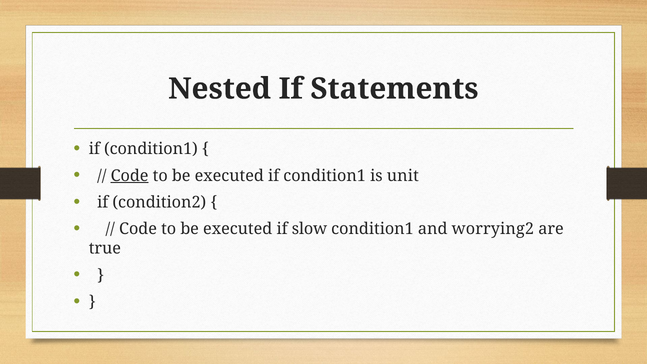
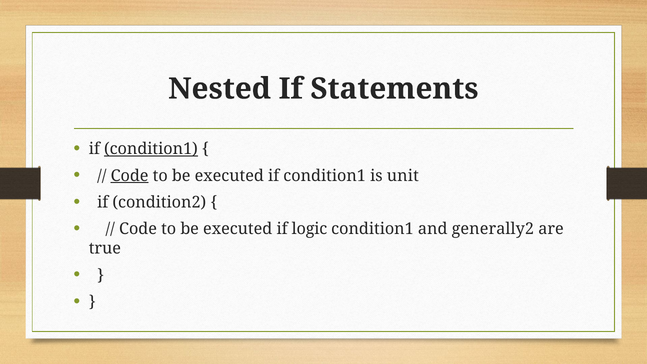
condition1 underline: none -> present (151, 149)
slow: slow -> logic (310, 229)
worrying2: worrying2 -> generally2 (493, 229)
